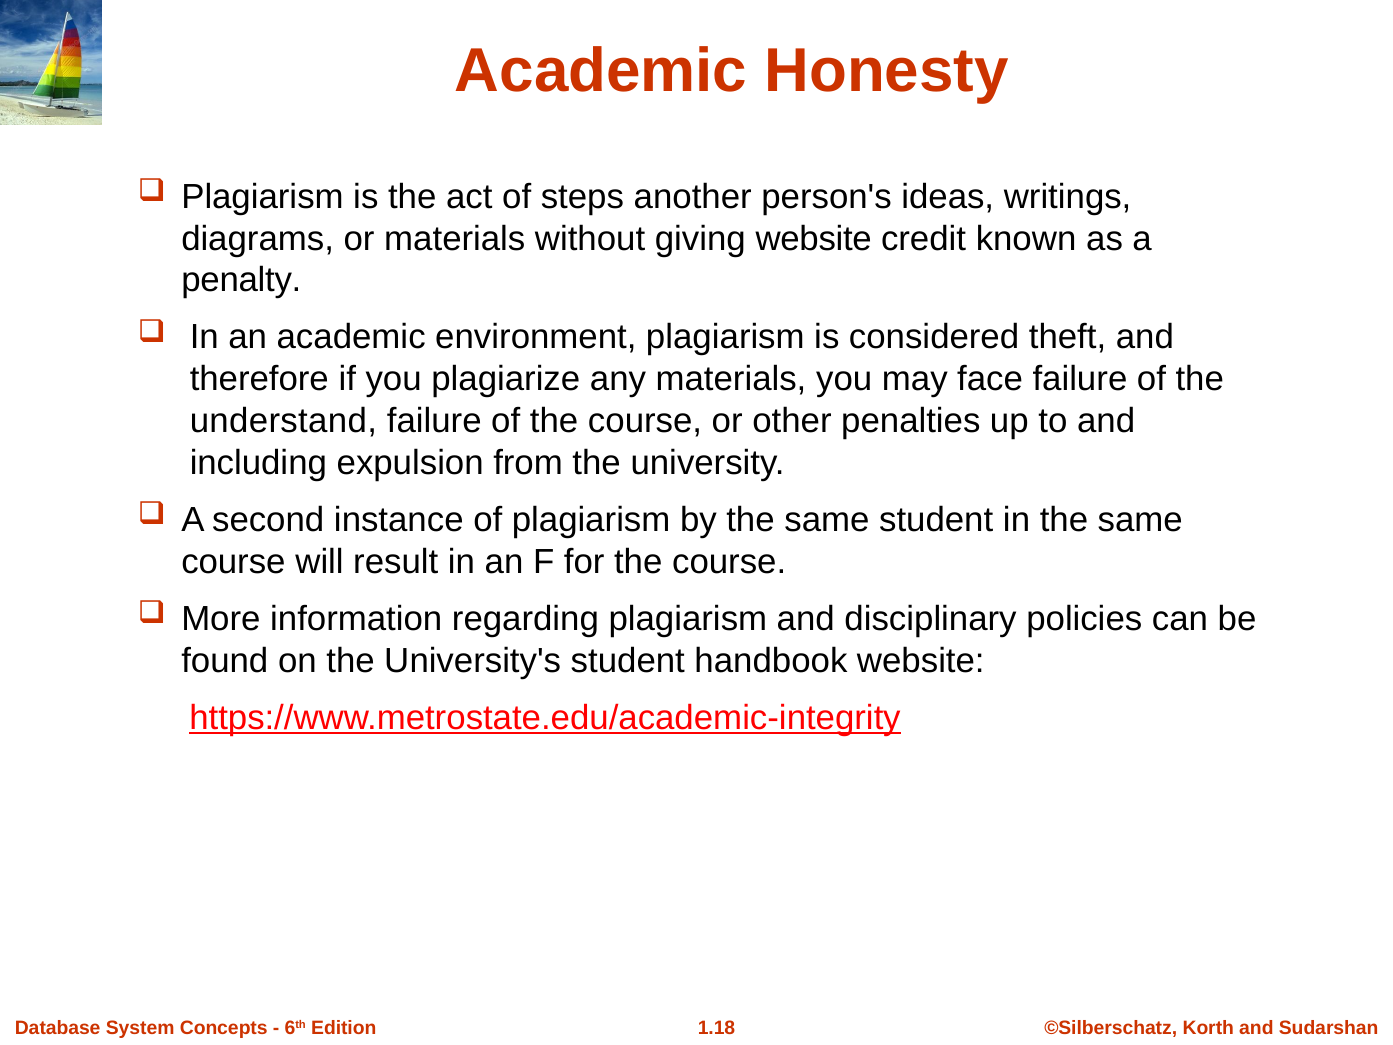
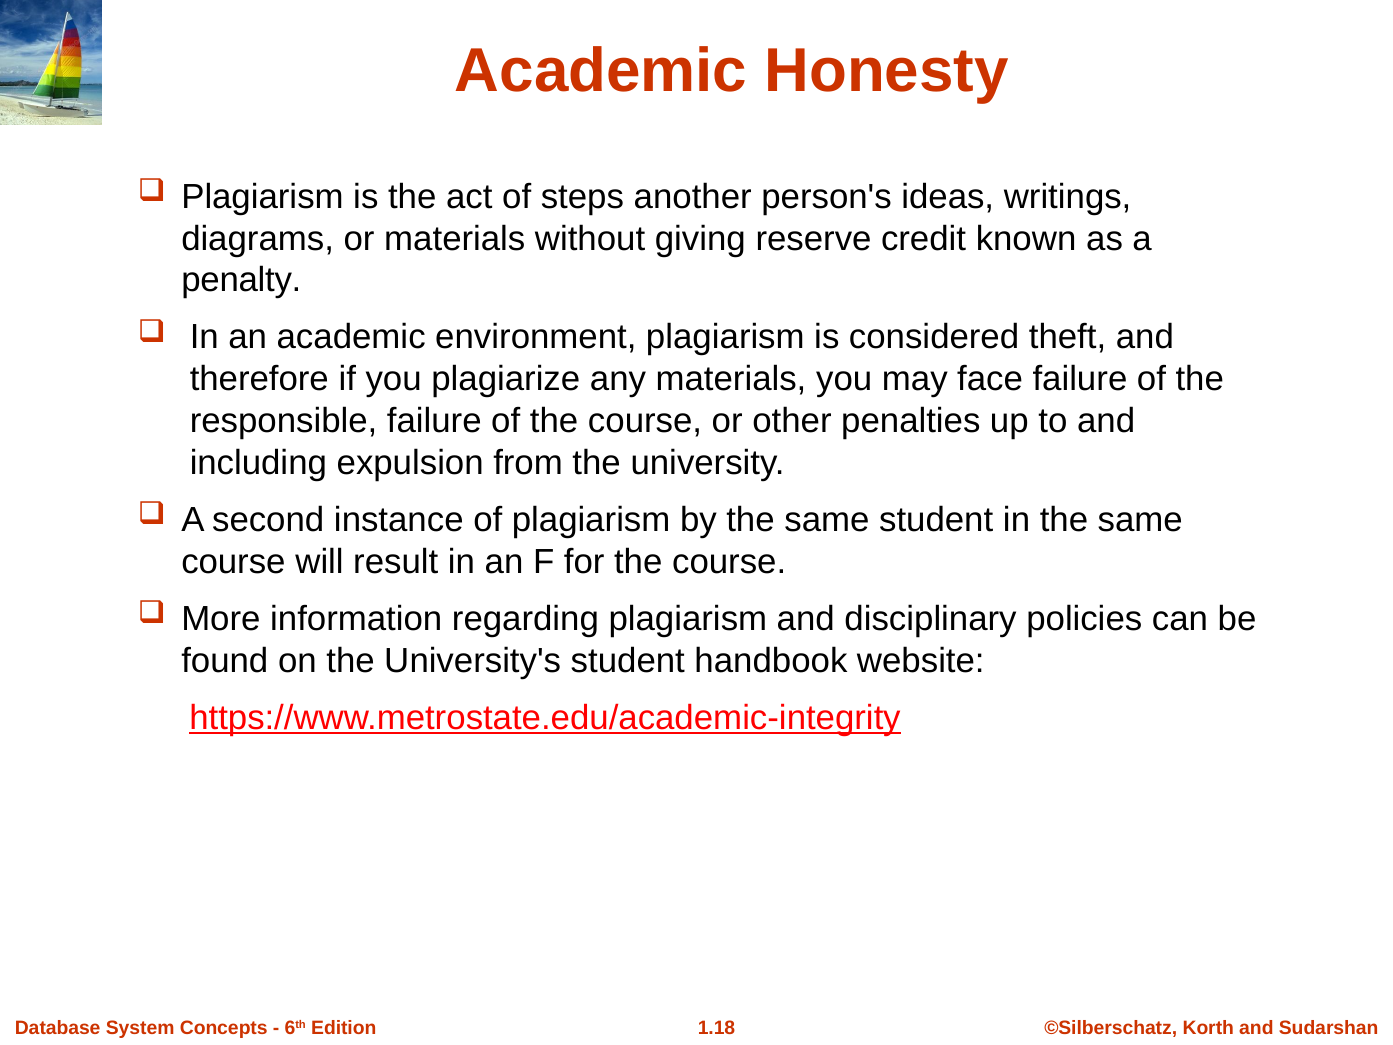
giving website: website -> reserve (814, 239)
understand: understand -> responsible (284, 421)
